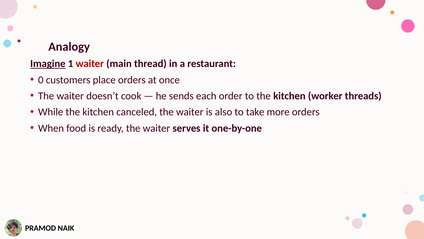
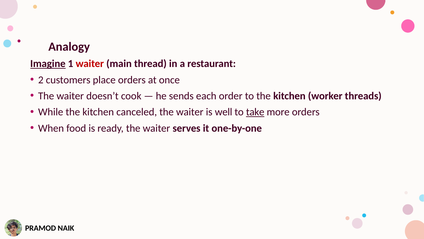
0: 0 -> 2 (41, 80)
also: also -> well (224, 112)
take underline: none -> present (255, 112)
